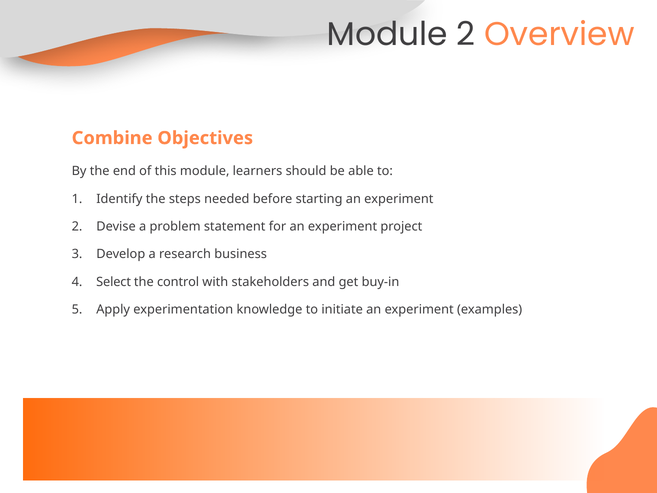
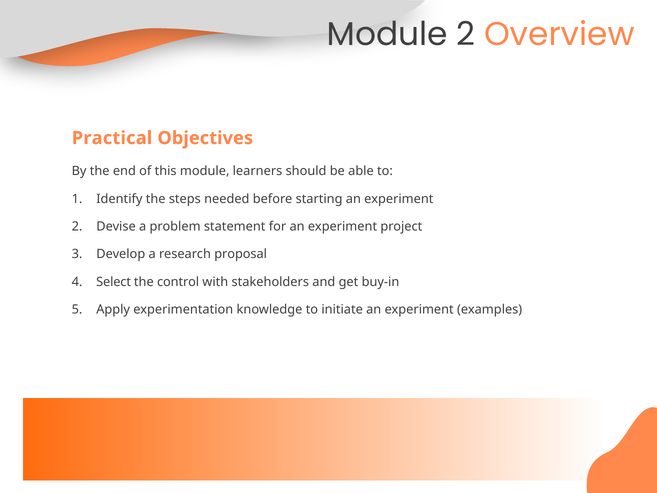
Combine: Combine -> Practical (112, 138)
business: business -> proposal (241, 254)
